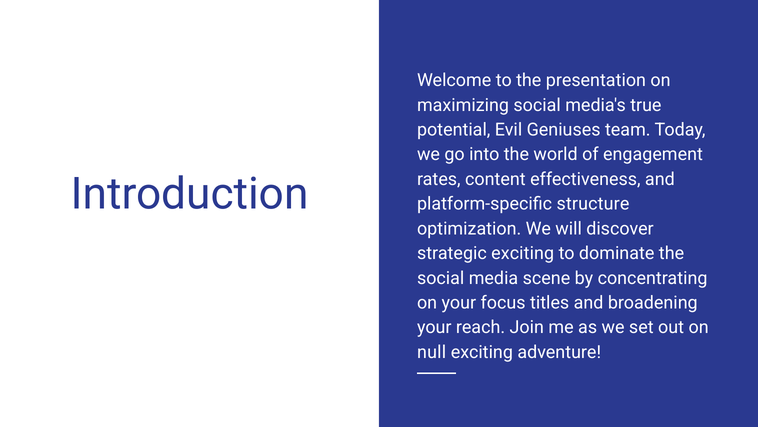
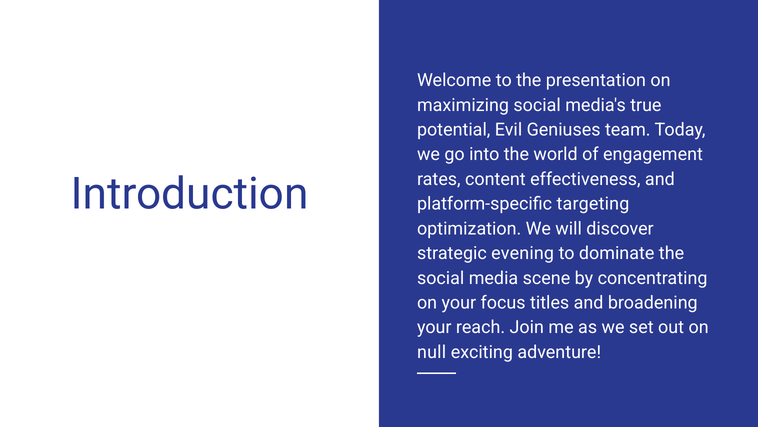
structure: structure -> targeting (593, 204)
strategic exciting: exciting -> evening (523, 253)
